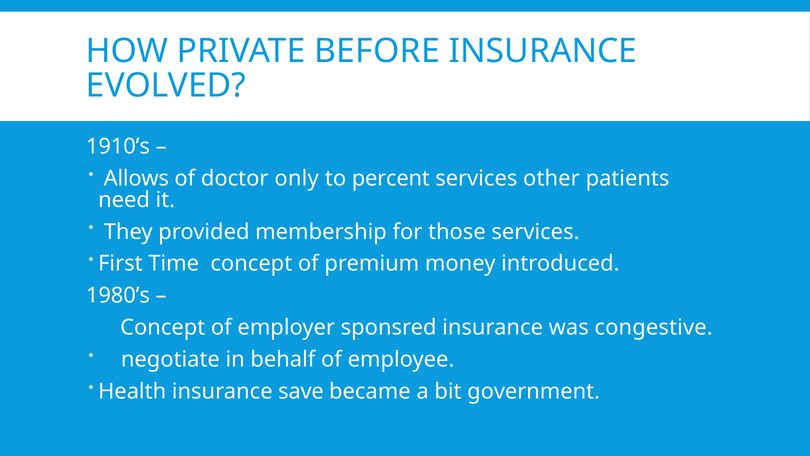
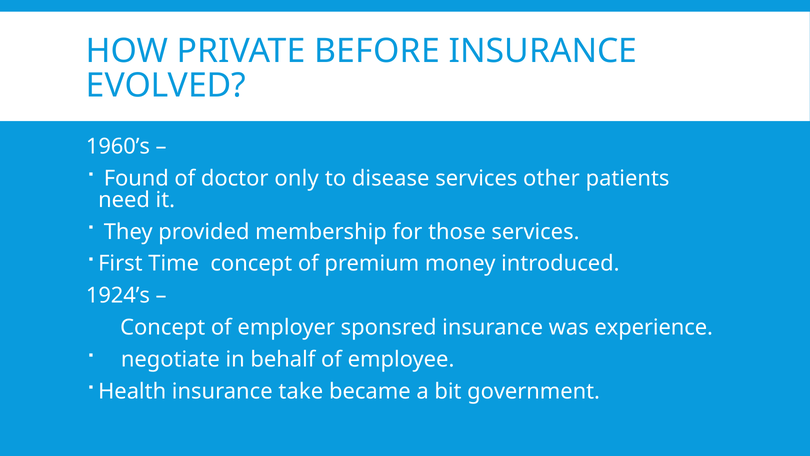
1910’s: 1910’s -> 1960’s (118, 147)
Allows: Allows -> Found (136, 178)
percent: percent -> disease (391, 178)
1980’s: 1980’s -> 1924’s (118, 295)
congestive: congestive -> experience (654, 327)
save: save -> take (301, 391)
